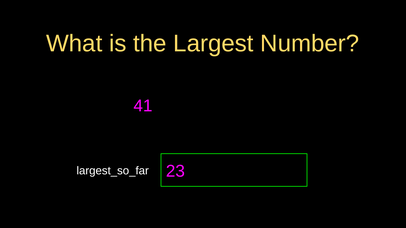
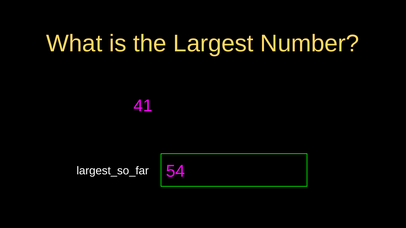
23: 23 -> 54 (175, 171)
